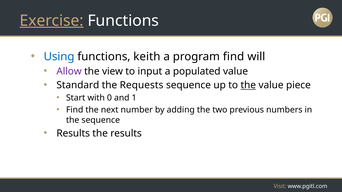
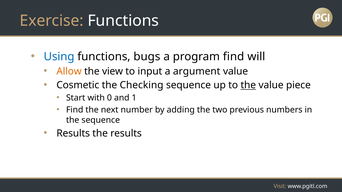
Exercise underline: present -> none (52, 21)
keith: keith -> bugs (147, 57)
Allow colour: purple -> orange (69, 71)
populated: populated -> argument (197, 71)
Standard: Standard -> Cosmetic (78, 85)
Requests: Requests -> Checking (142, 85)
